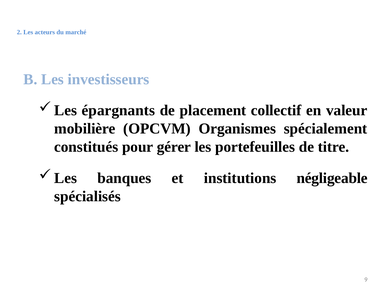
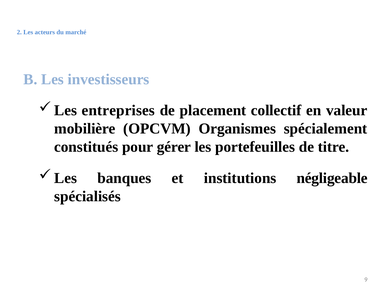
épargnants: épargnants -> entreprises (118, 111)
